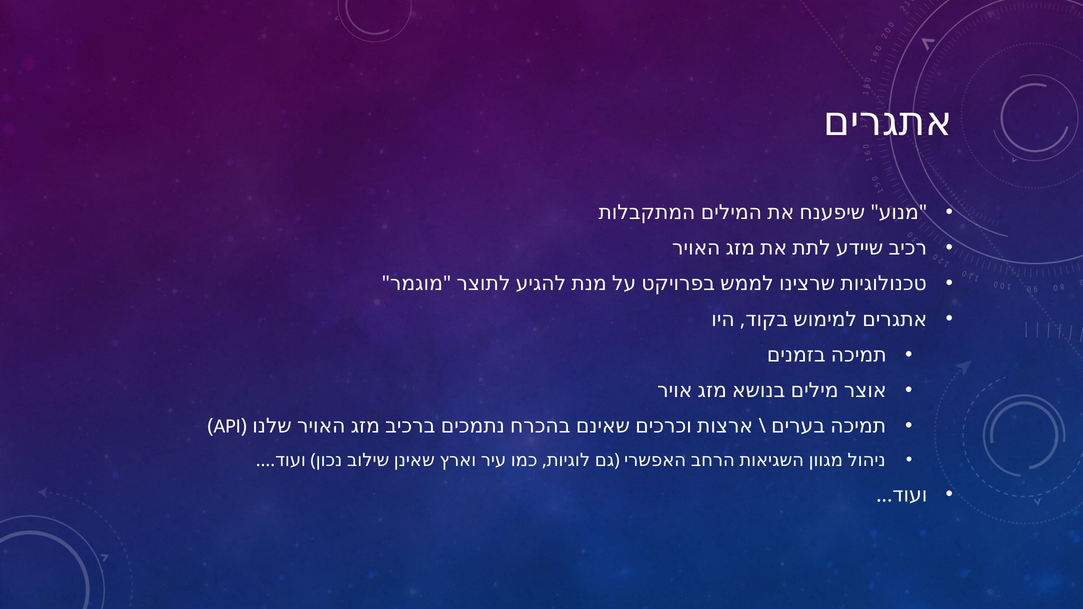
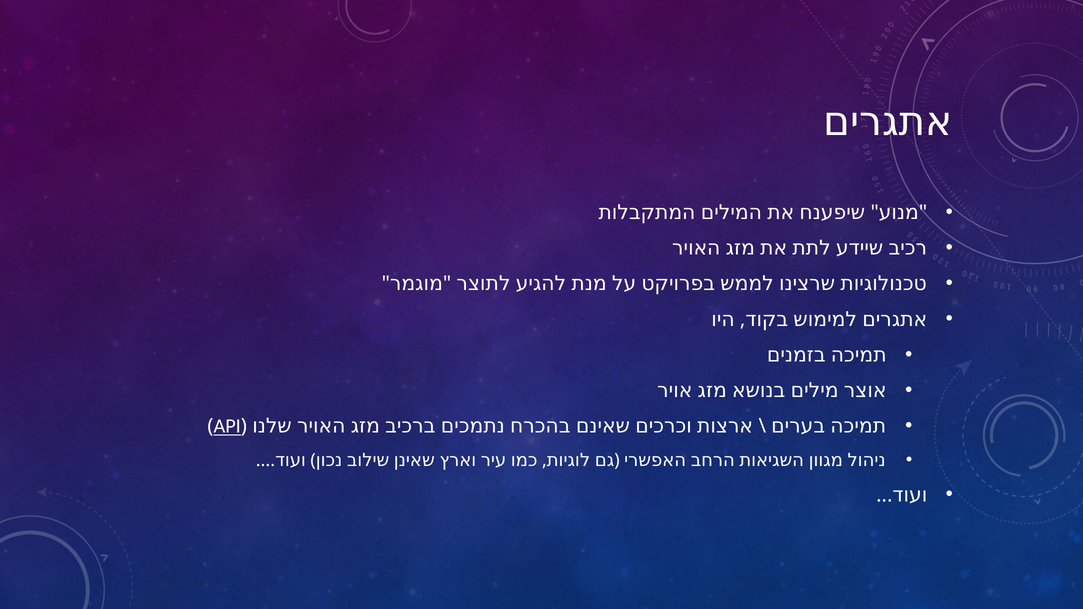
API underline: none -> present (227, 426)
